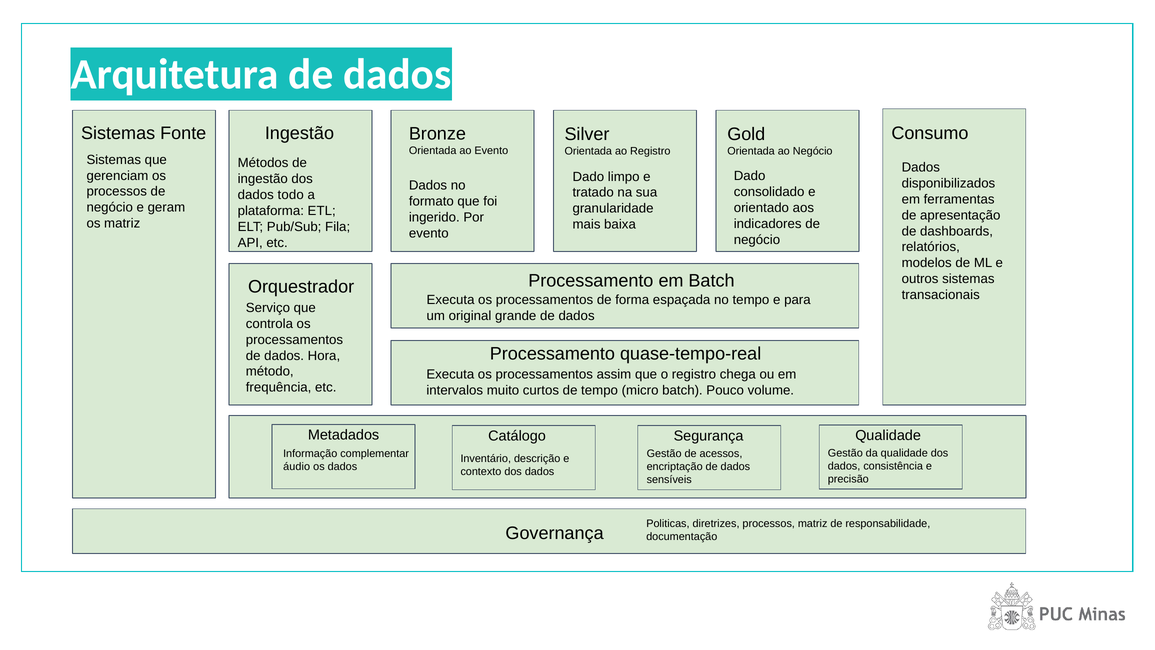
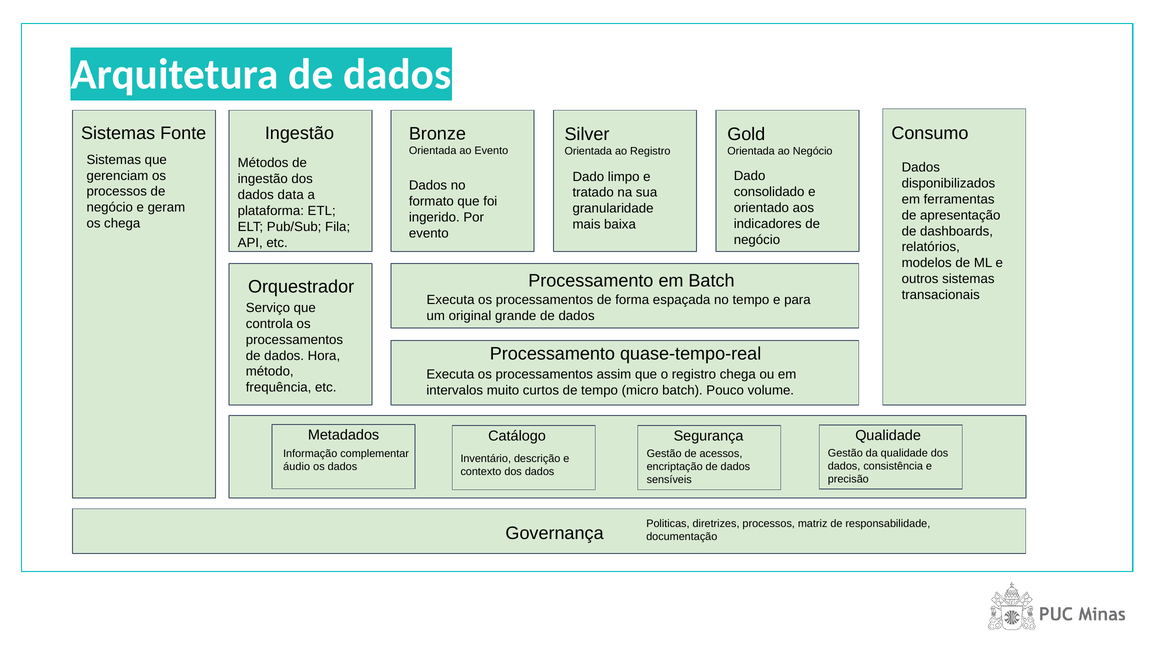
todo: todo -> data (291, 195)
os matriz: matriz -> chega (122, 223)
